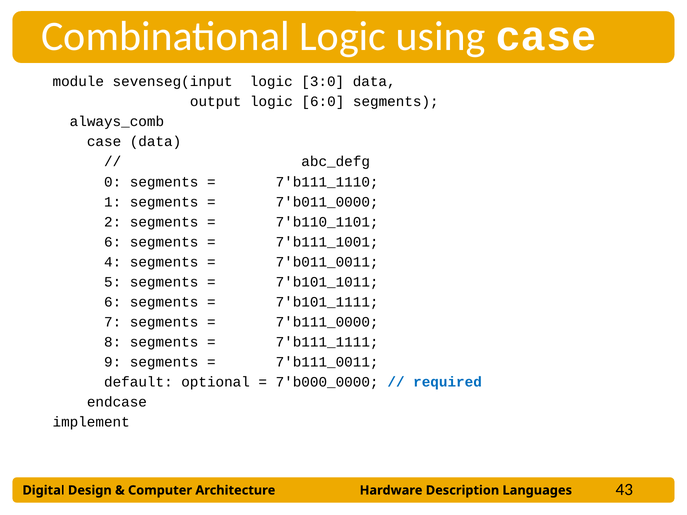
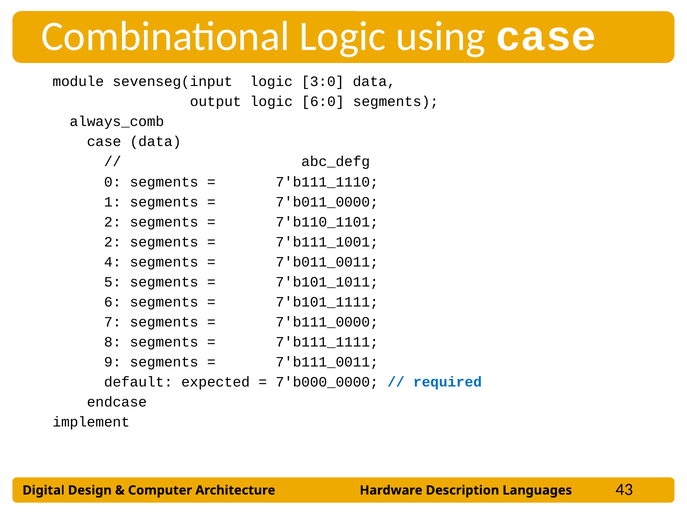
6: 6 -> 2 (113, 242)
optional: optional -> expected (216, 382)
